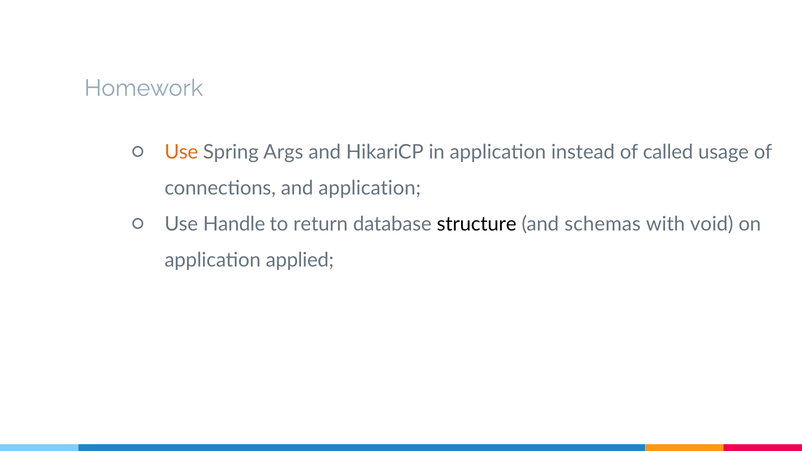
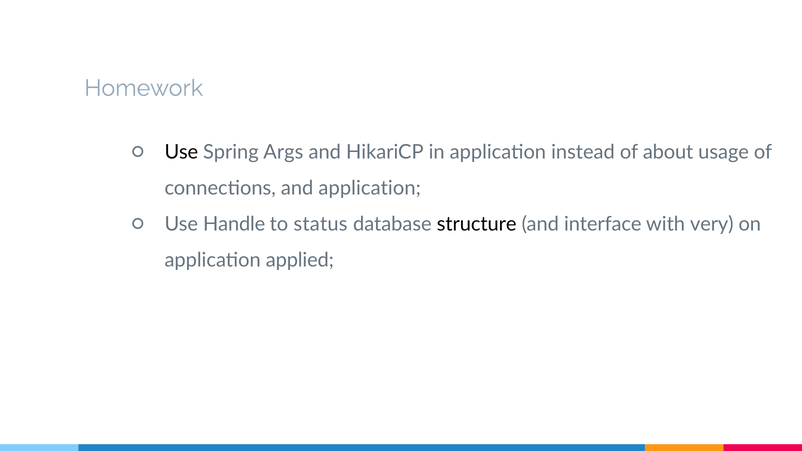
Use colour: orange -> black (181, 152)
called: called -> about (668, 152)
return: return -> status (321, 224)
schemas: schemas -> interface (603, 224)
void: void -> very (712, 224)
